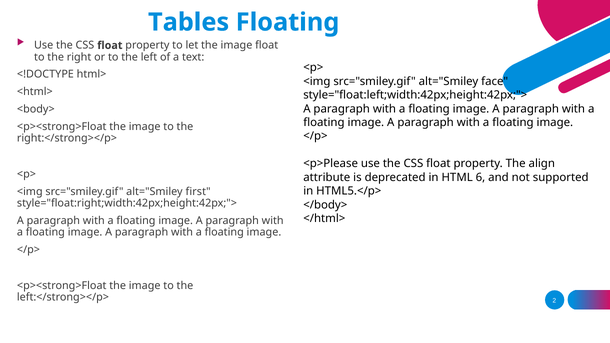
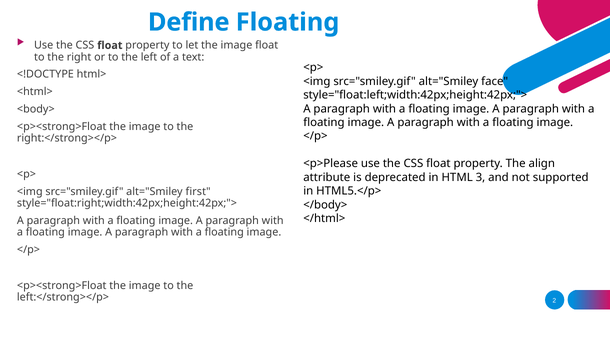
Tables: Tables -> Define (189, 22)
6: 6 -> 3 (480, 177)
